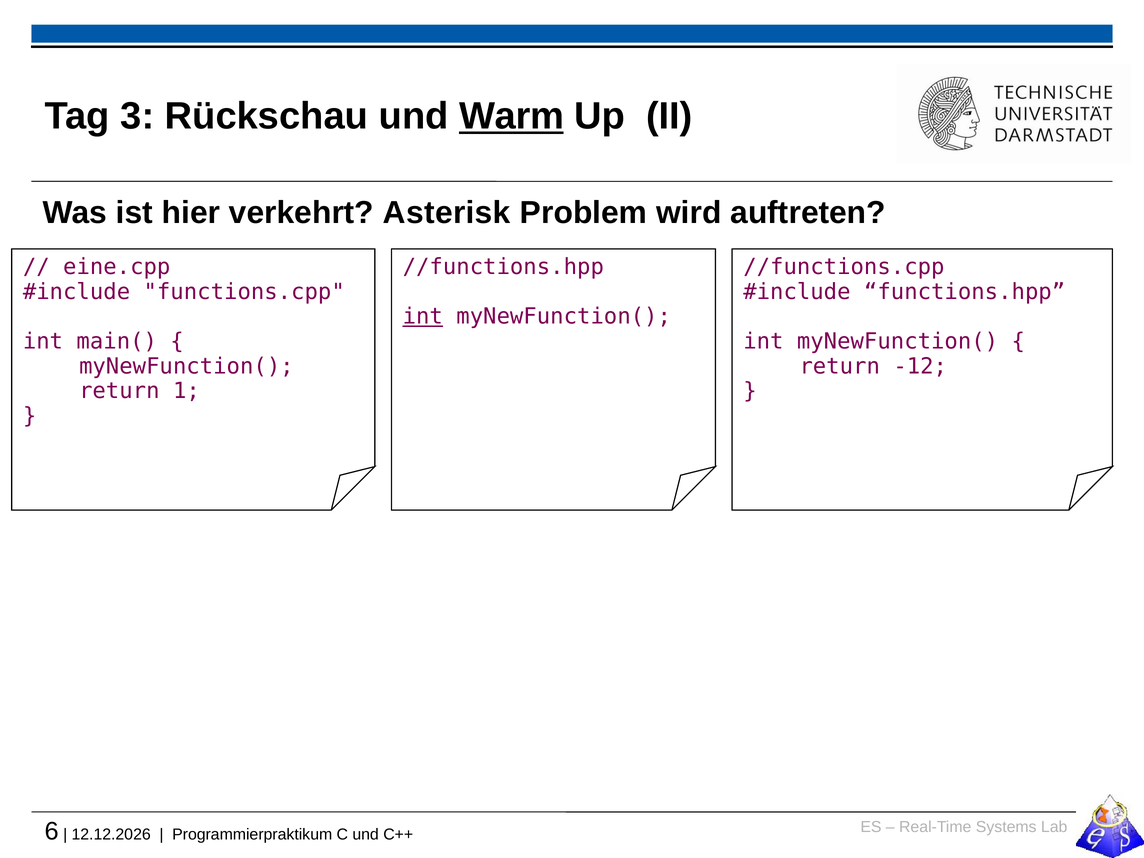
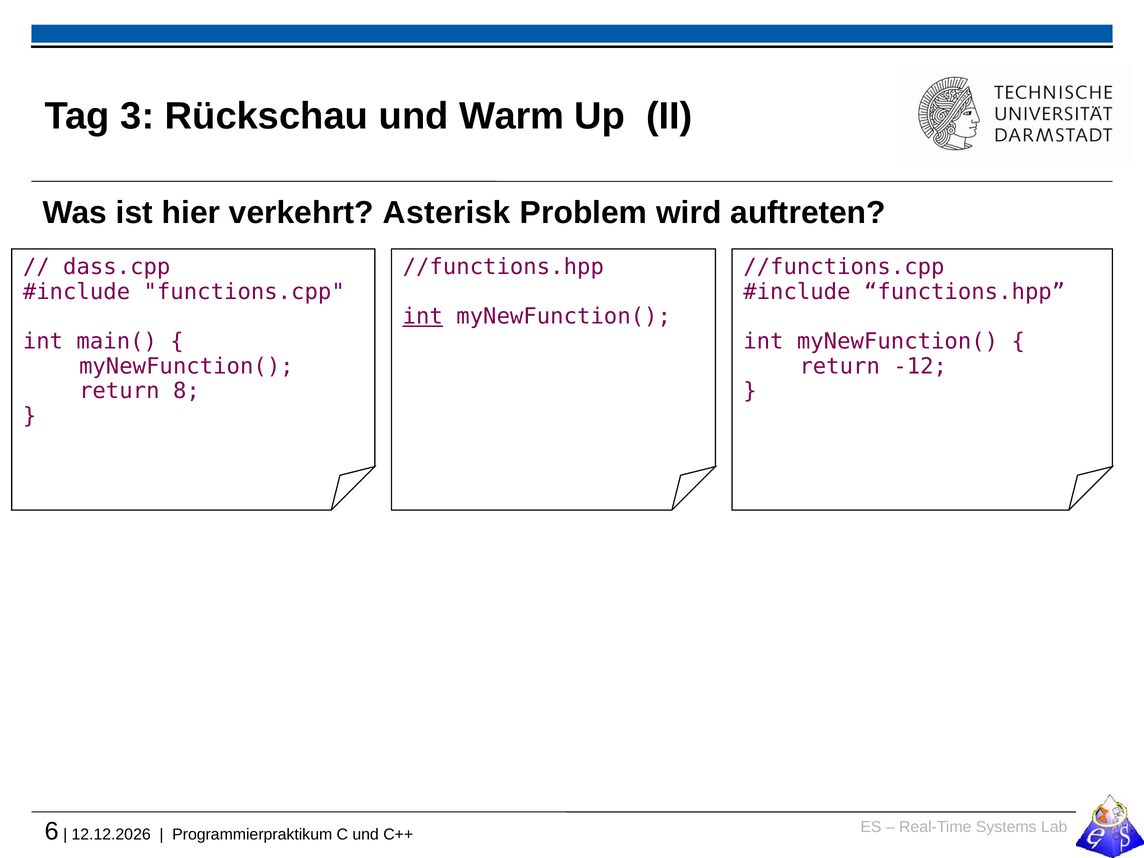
Warm underline: present -> none (512, 116)
eine.cpp: eine.cpp -> dass.cpp (117, 267)
1: 1 -> 8 (186, 391)
